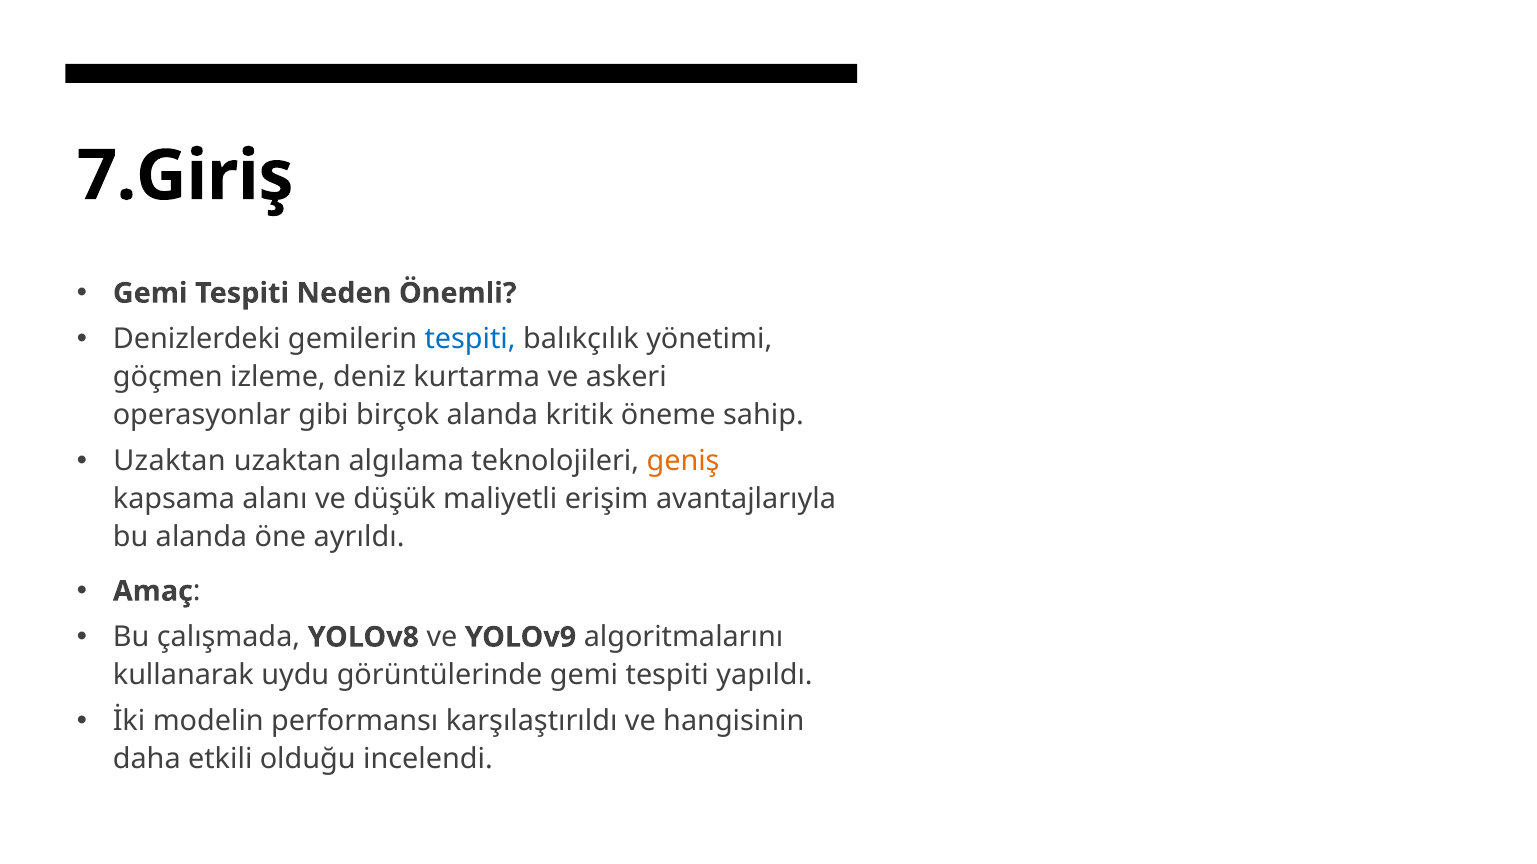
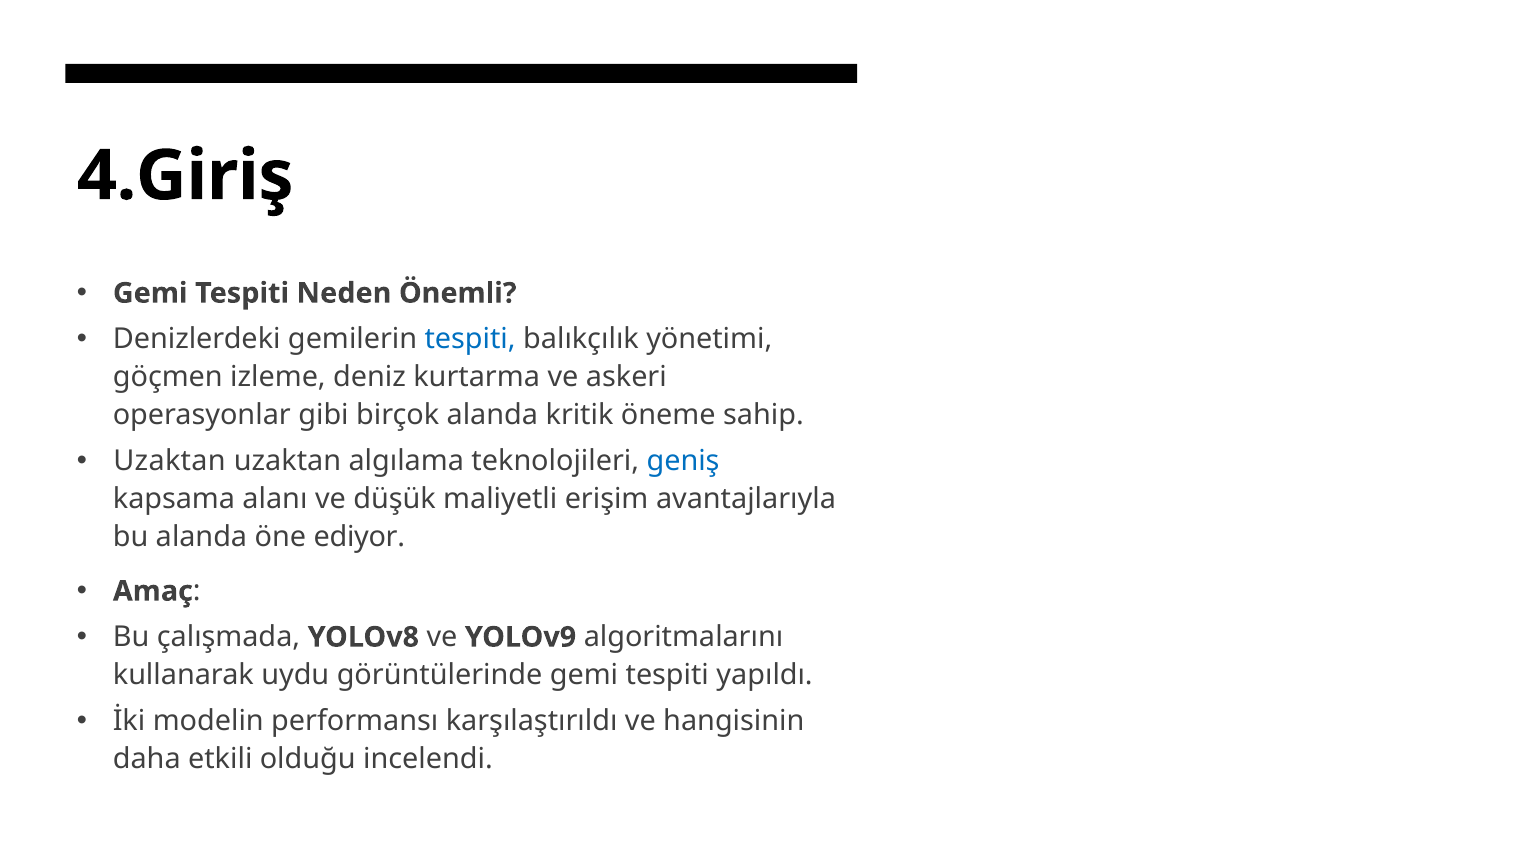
7.Giriş: 7.Giriş -> 4.Giriş (185, 176)
geniş colour: orange -> blue (683, 461)
ayrıldı: ayrıldı -> ediyor (359, 538)
